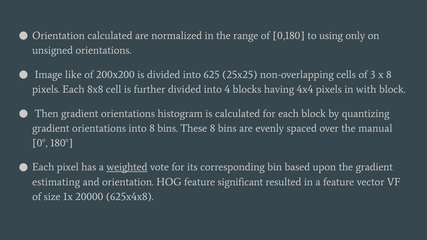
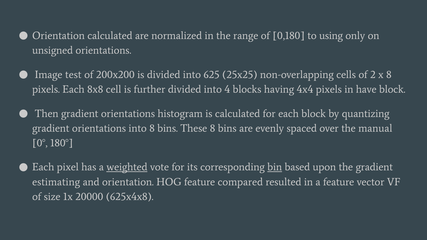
like: like -> test (73, 75)
3: 3 -> 2 (373, 75)
with: with -> have (366, 89)
bin underline: none -> present (275, 167)
significant: significant -> compared (240, 182)
